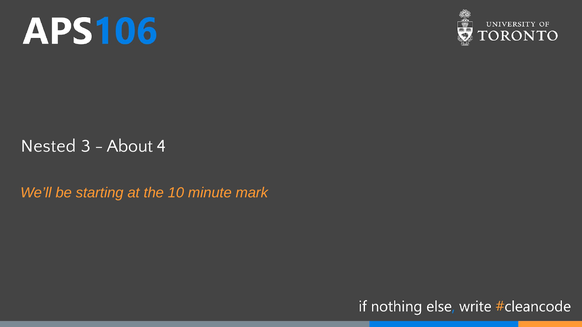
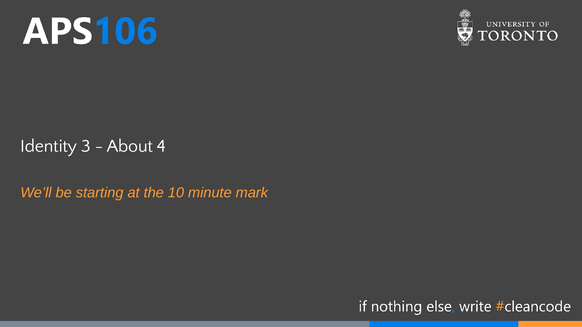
Nested: Nested -> Identity (49, 146)
